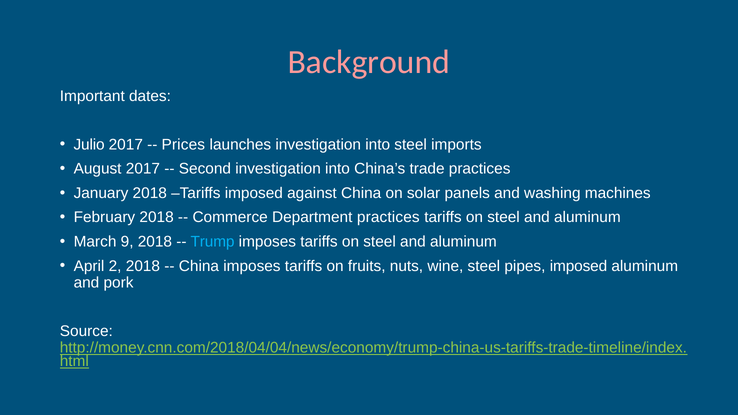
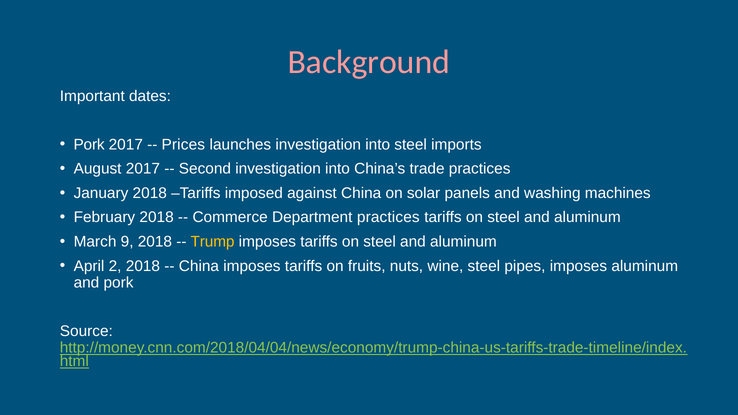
Julio: Julio -> Pork (89, 145)
Trump colour: light blue -> yellow (213, 242)
pipes imposed: imposed -> imposes (578, 266)
